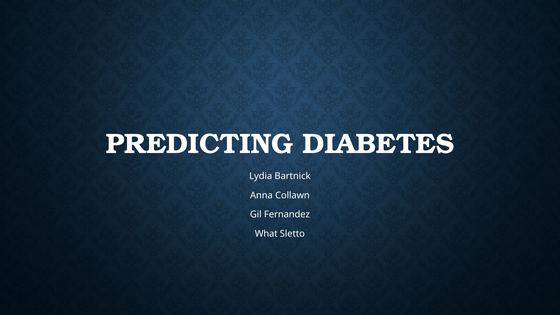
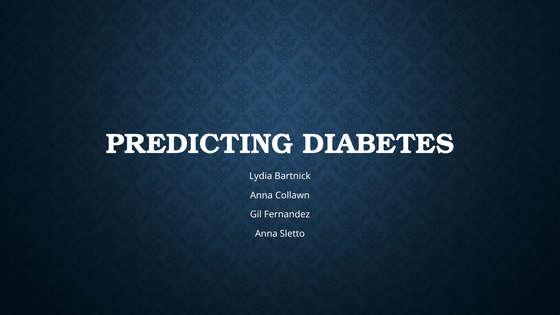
What: What -> Anna (266, 234)
